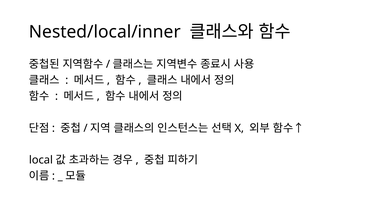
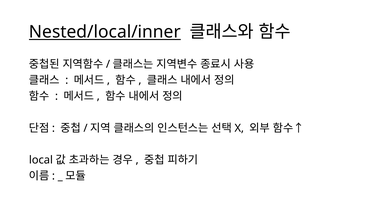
Nested/local/inner underline: none -> present (105, 32)
